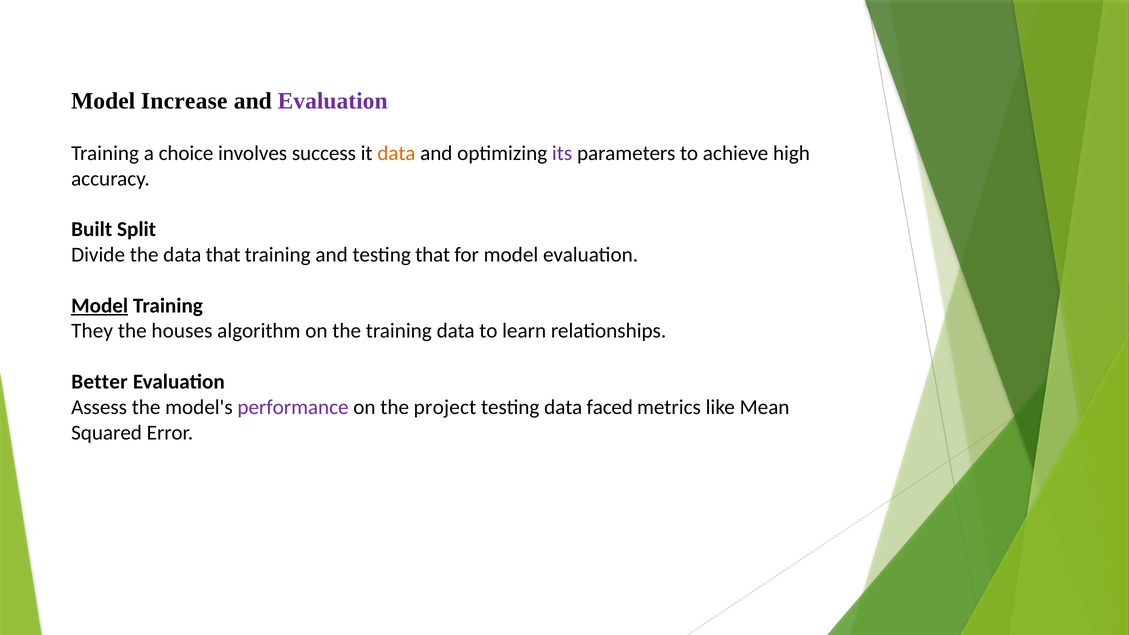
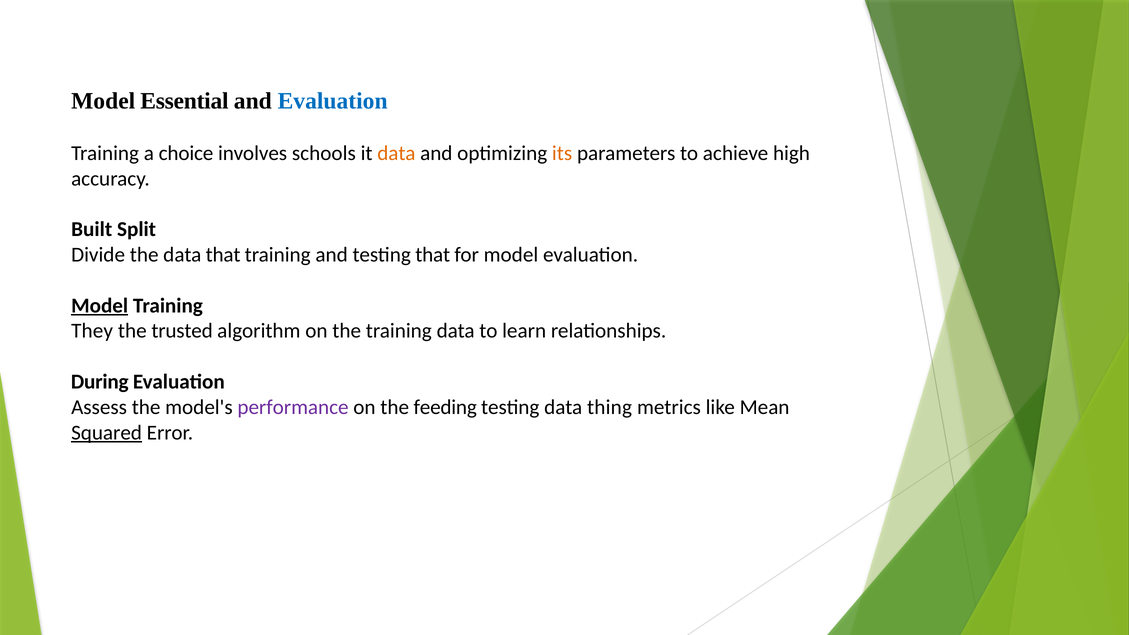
Increase: Increase -> Essential (184, 101)
Evaluation colour: purple -> blue (333, 101)
success: success -> schools (324, 153)
its colour: purple -> orange (562, 153)
houses: houses -> trusted (182, 331)
Better: Better -> During (100, 382)
project: project -> feeding (445, 407)
faced: faced -> thing (610, 407)
Squared underline: none -> present (107, 433)
